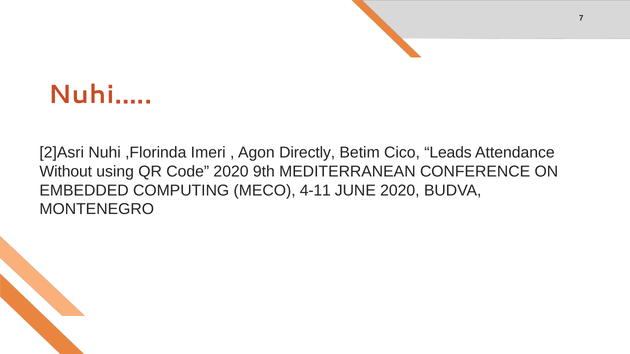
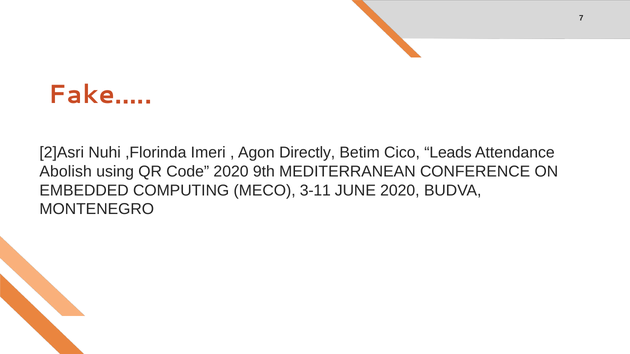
Nuhi.…: Nuhi.… -> Fake.… (100, 95)
Without: Without -> Abolish (66, 172)
4-11: 4-11 -> 3-11 (315, 191)
